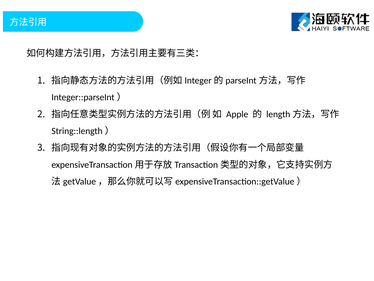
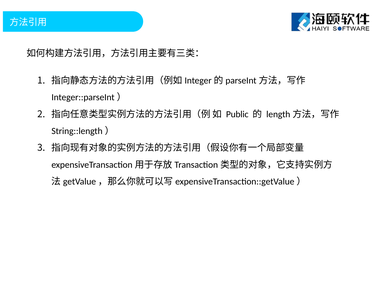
Apple: Apple -> Public (237, 114)
